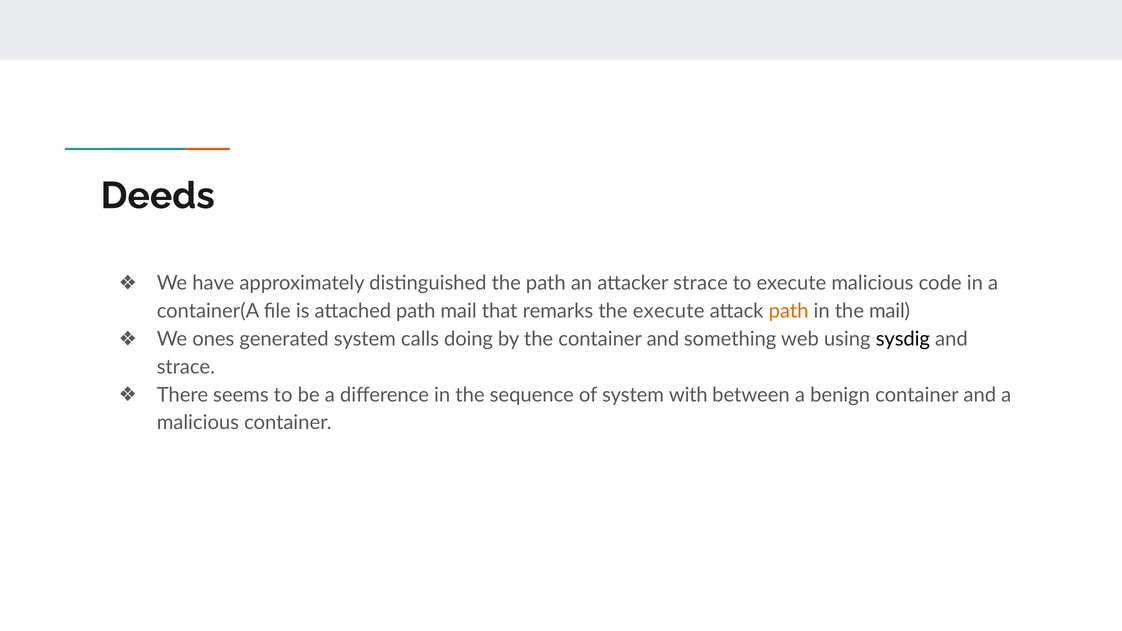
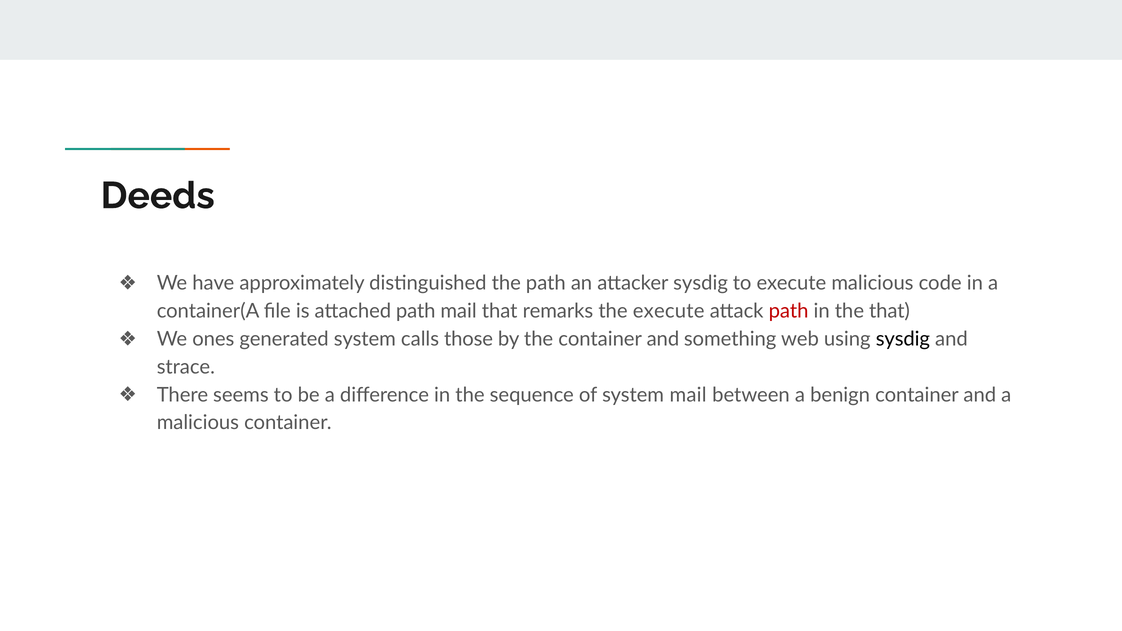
attacker strace: strace -> sysdig (701, 283)
path colour: orange -> red (789, 311)
the mail: mail -> that (889, 311)
doing: doing -> those (469, 339)
system with: with -> mail (688, 395)
